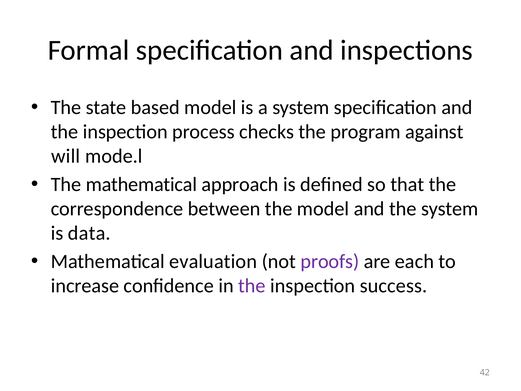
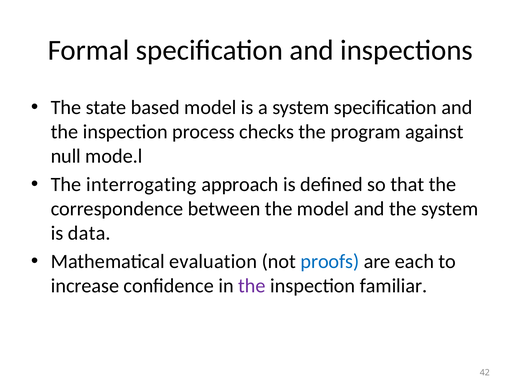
will: will -> null (66, 156)
The mathematical: mathematical -> interrogating (141, 184)
proofs colour: purple -> blue (330, 261)
success: success -> familiar (394, 286)
